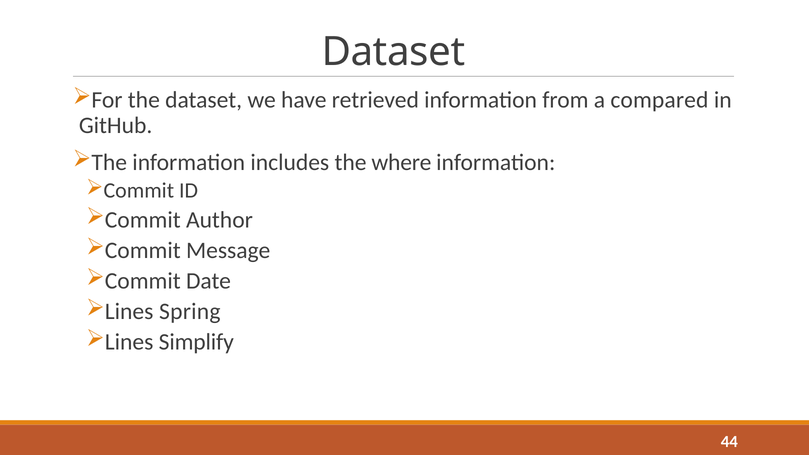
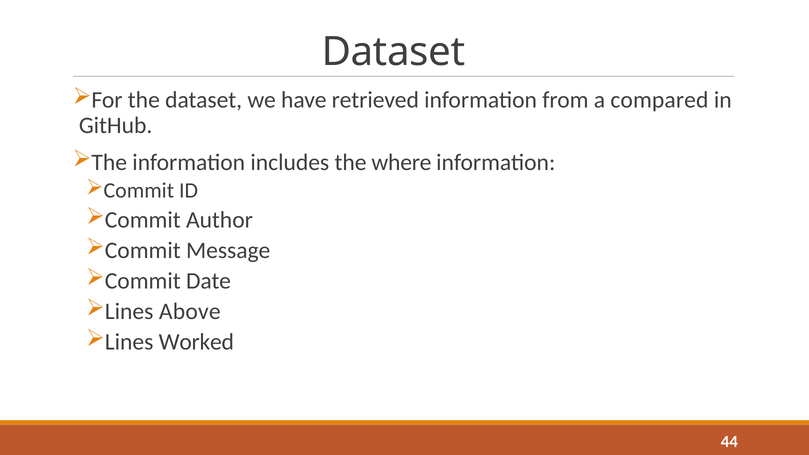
Spring: Spring -> Above (190, 312)
Simplify: Simplify -> Worked (196, 342)
